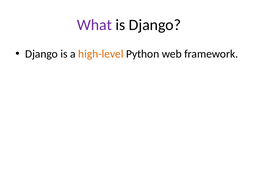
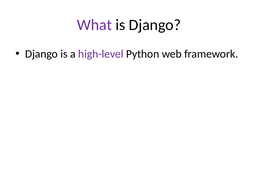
high-level colour: orange -> purple (101, 54)
